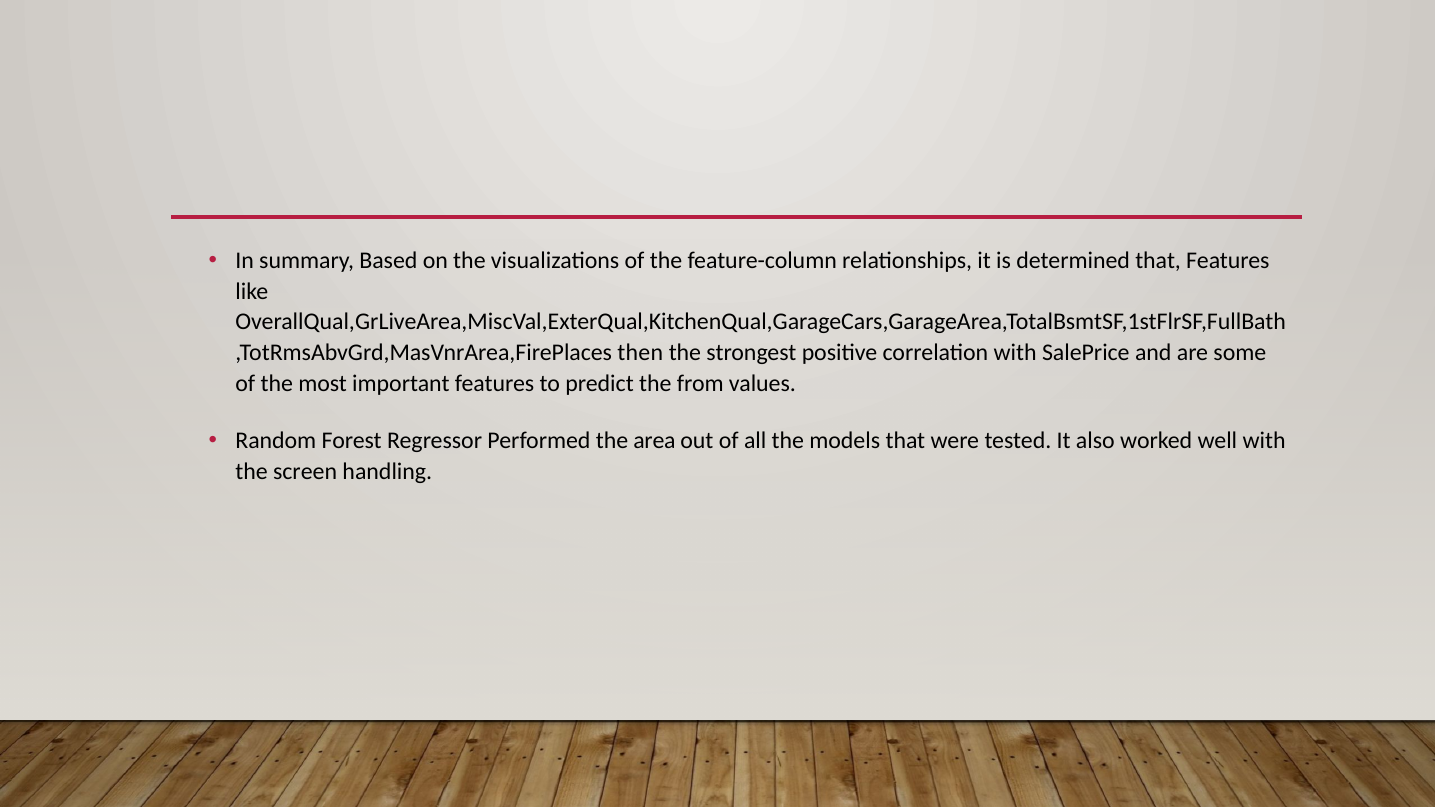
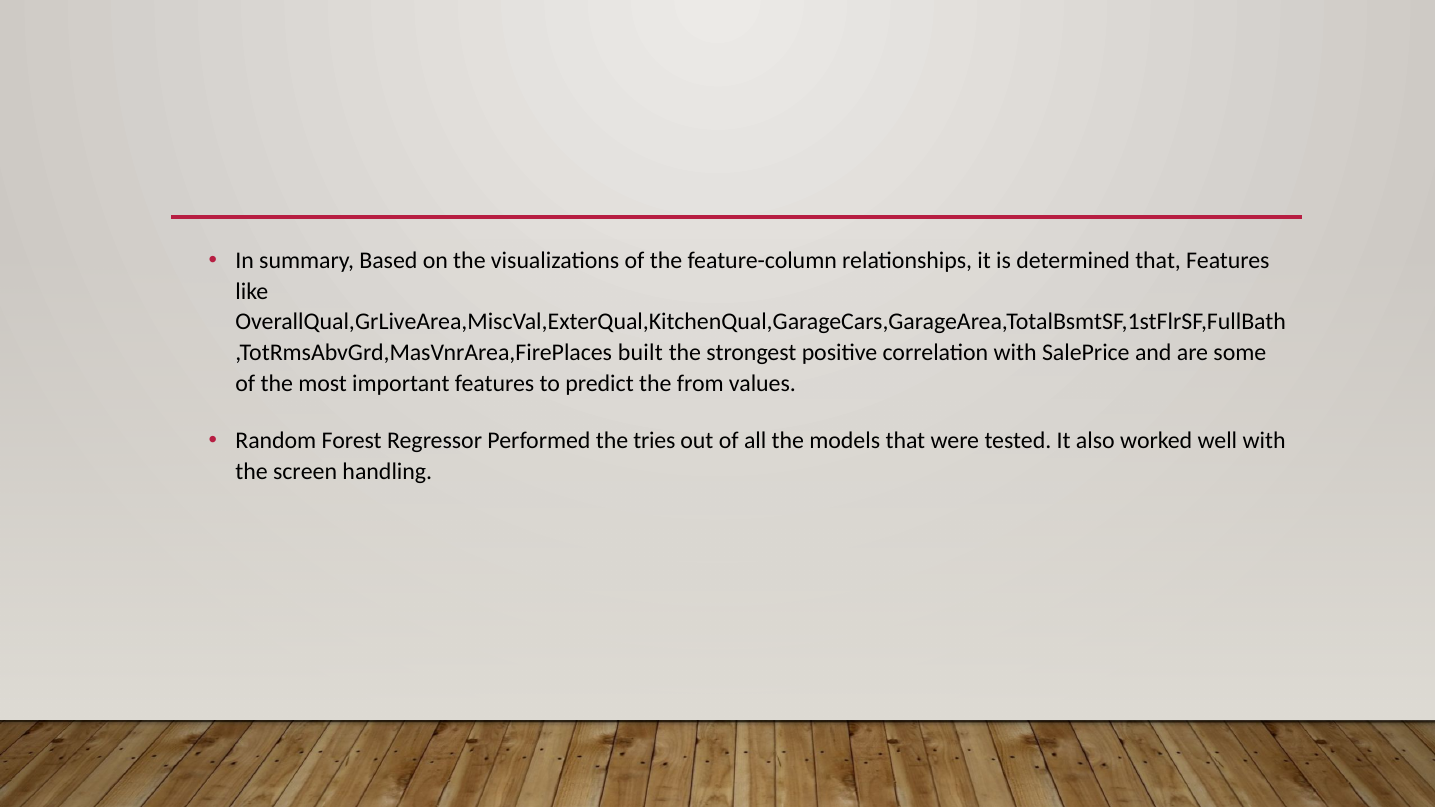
then: then -> built (640, 353)
area: area -> tries (654, 441)
